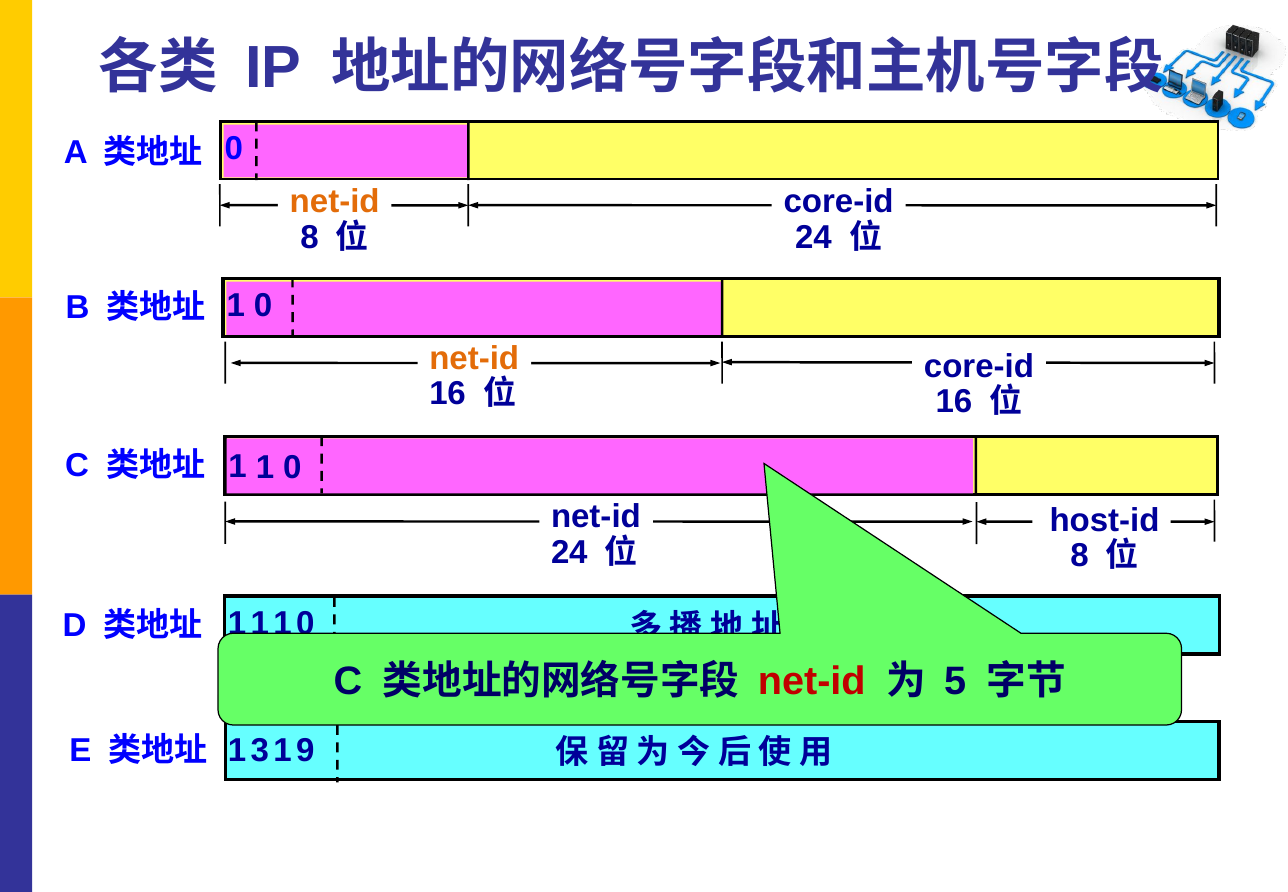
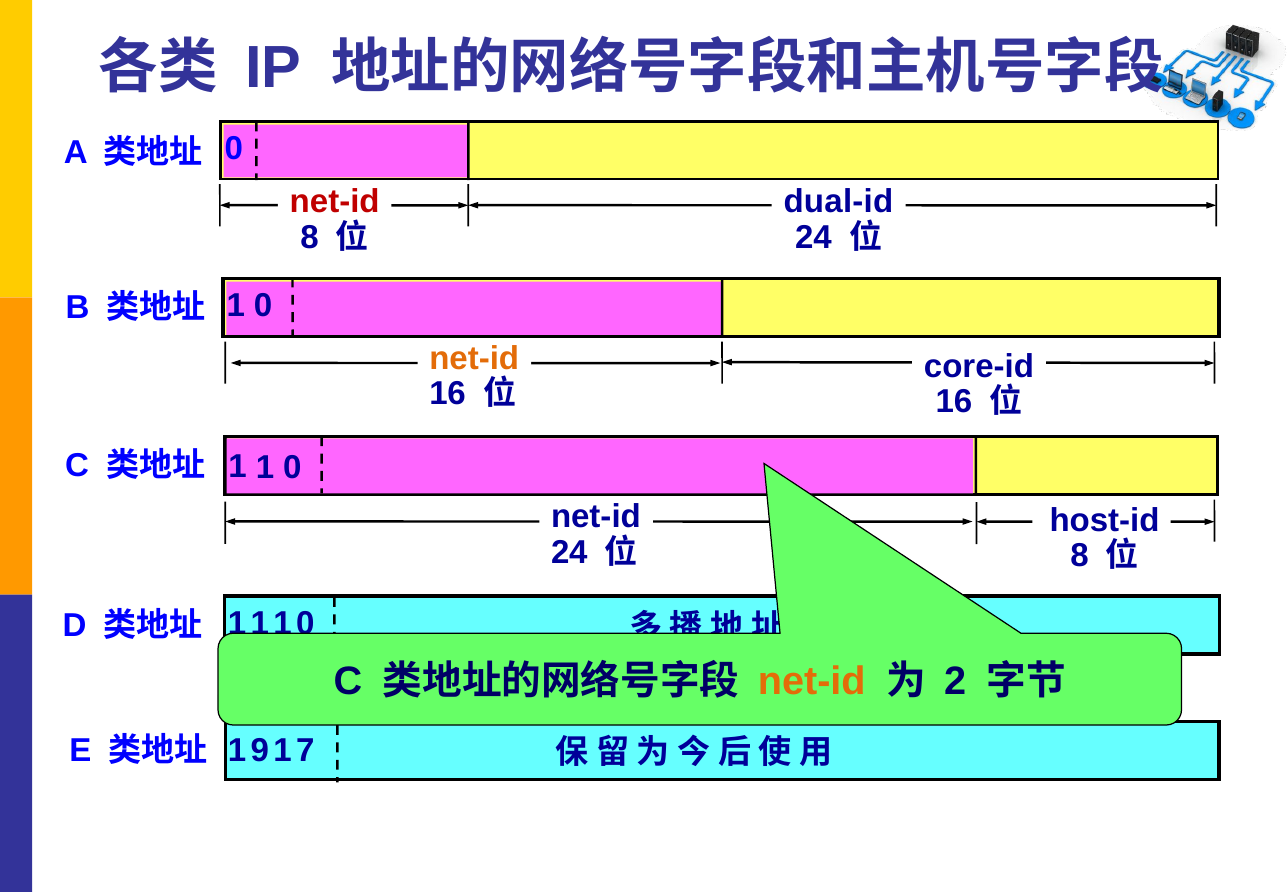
net-id colour: orange -> red (335, 202)
core-id: core-id -> dual-id (838, 202)
net-id colour: red -> orange (812, 682)
5: 5 -> 2 (955, 682)
3: 3 -> 9 (260, 750)
9: 9 -> 7 (305, 750)
